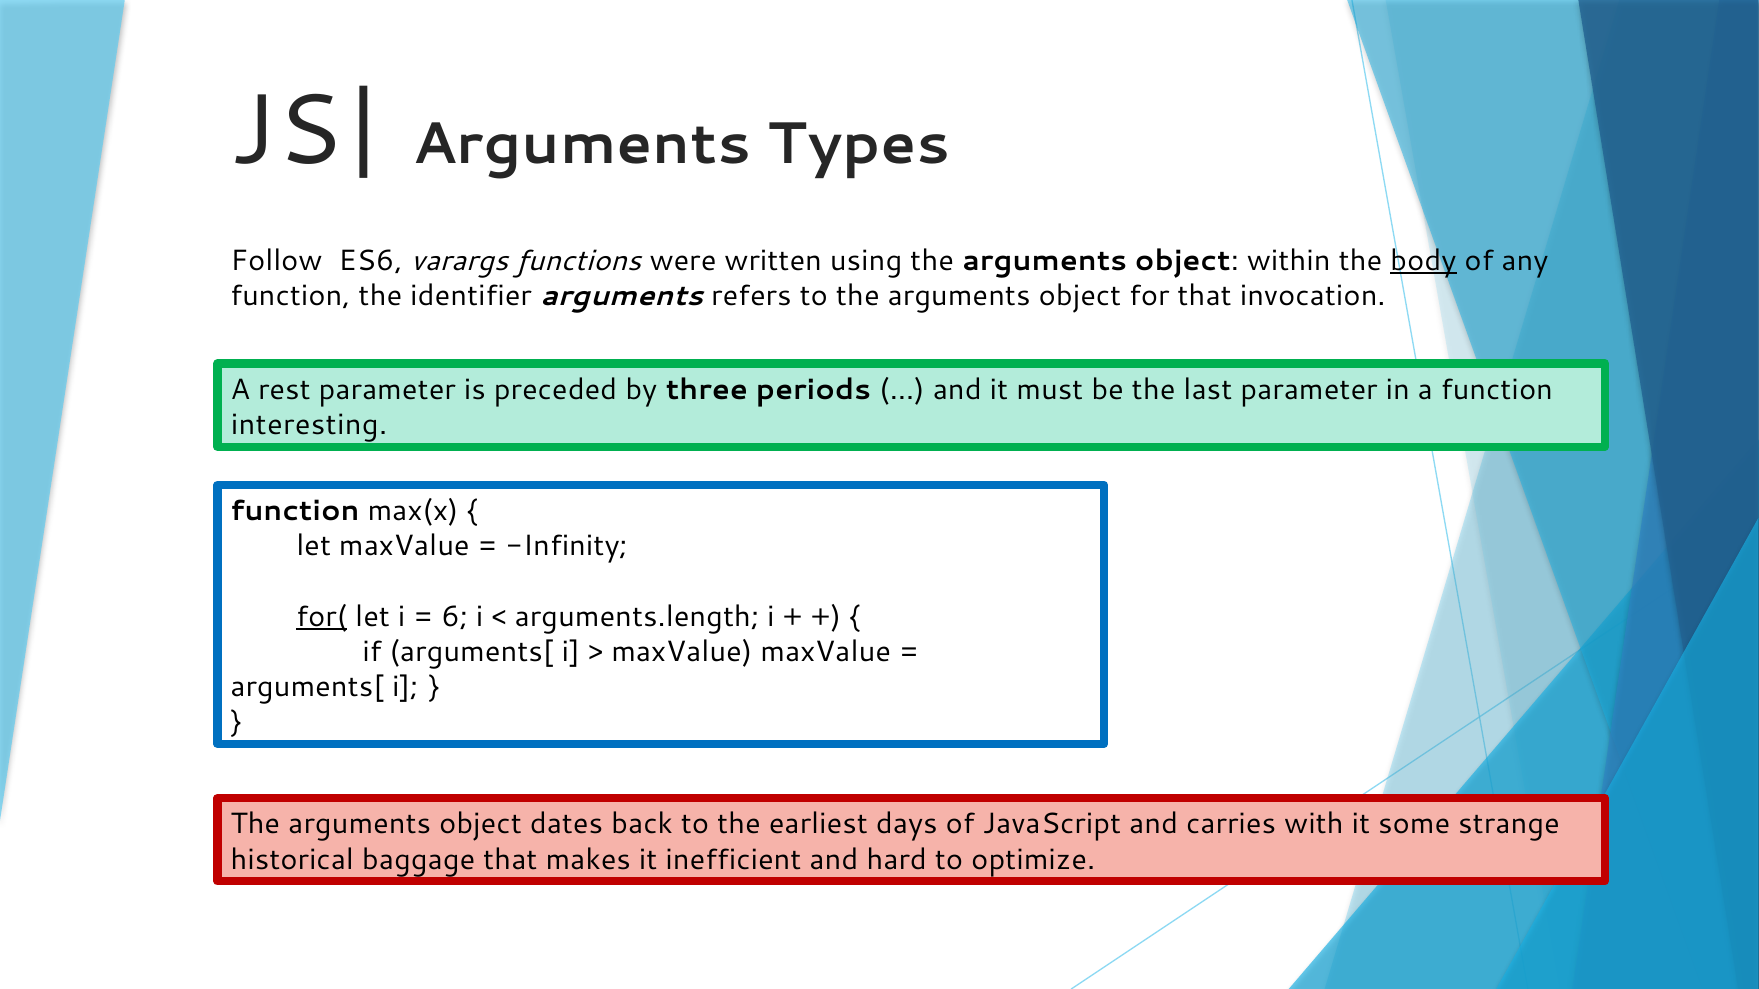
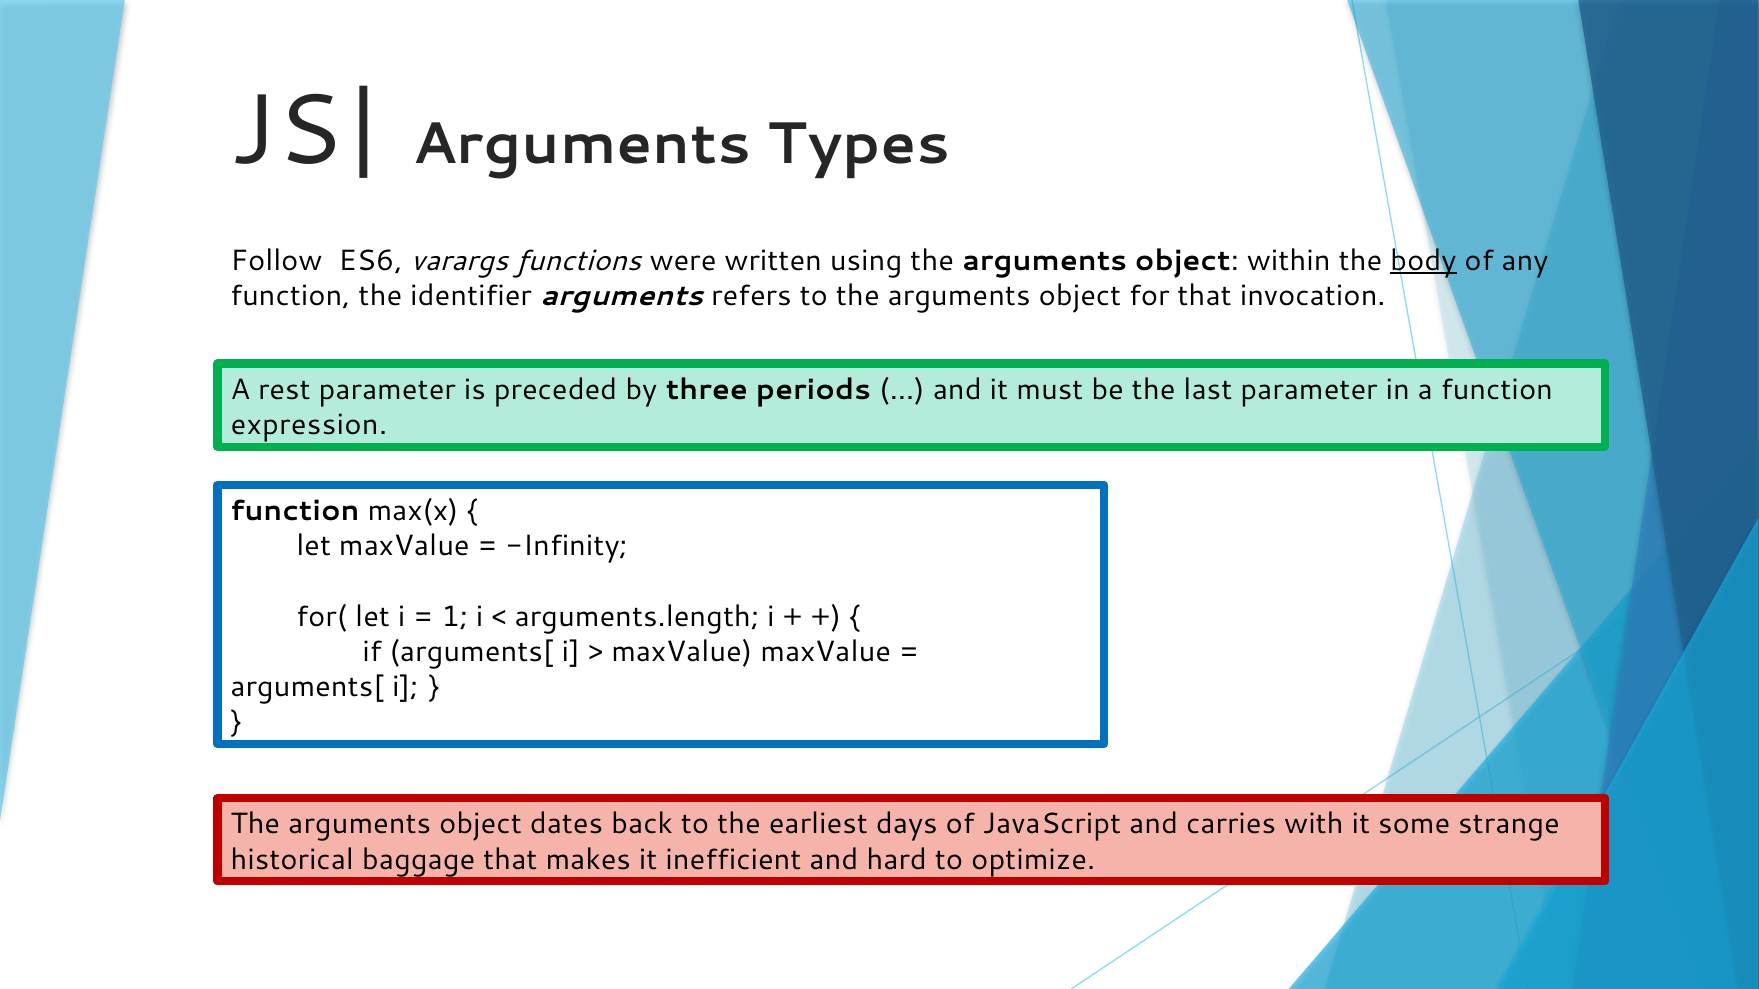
interesting: interesting -> expression (309, 425)
for( underline: present -> none (322, 617)
6: 6 -> 1 (455, 617)
